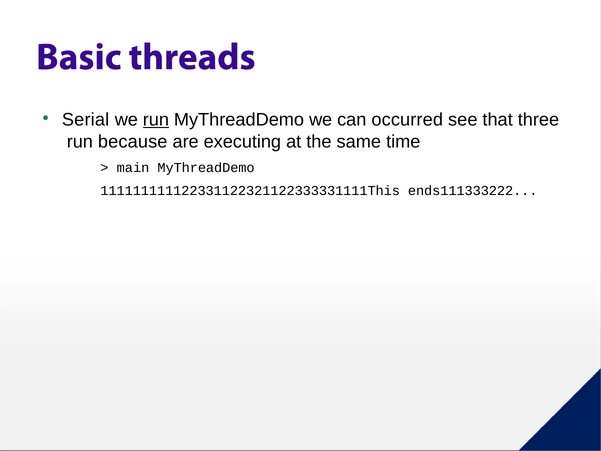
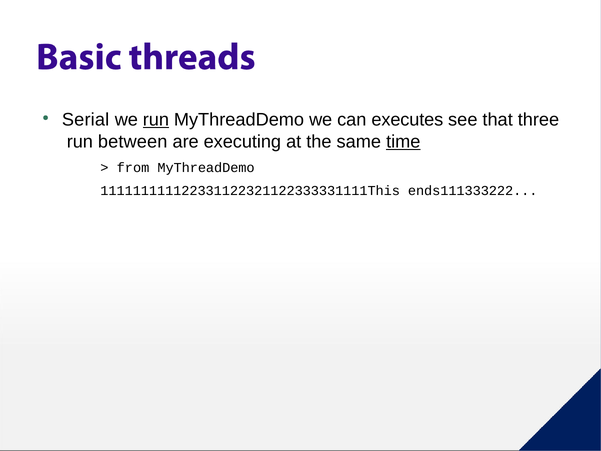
occurred: occurred -> executes (407, 120)
because: because -> between (133, 142)
time underline: none -> present (403, 142)
main: main -> from (133, 168)
